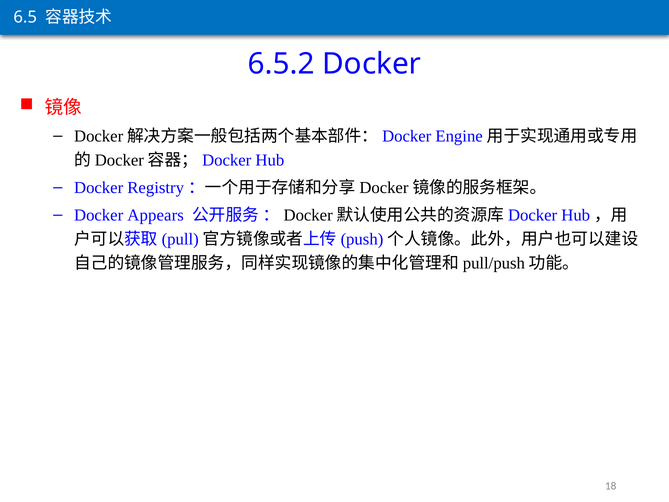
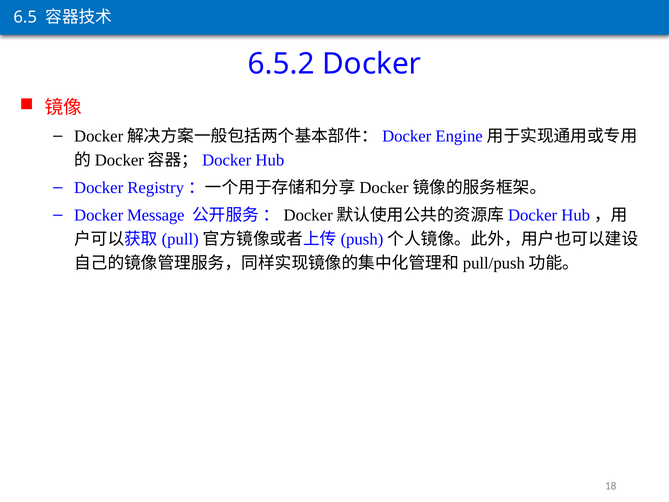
Appears: Appears -> Message (156, 215)
